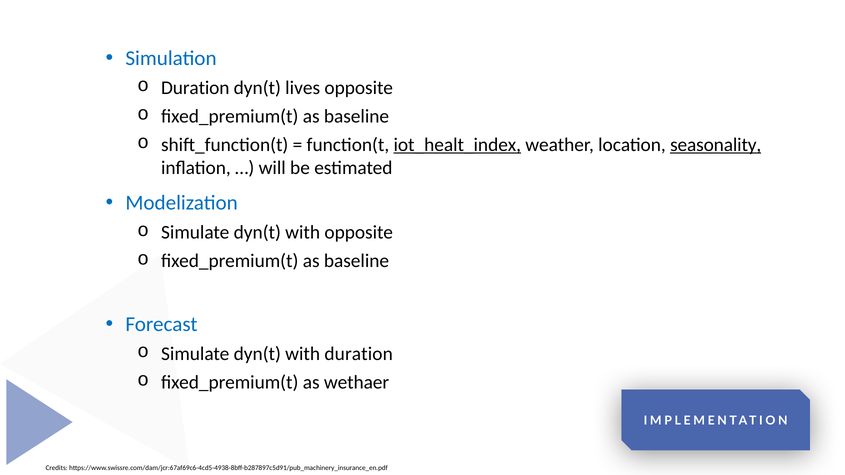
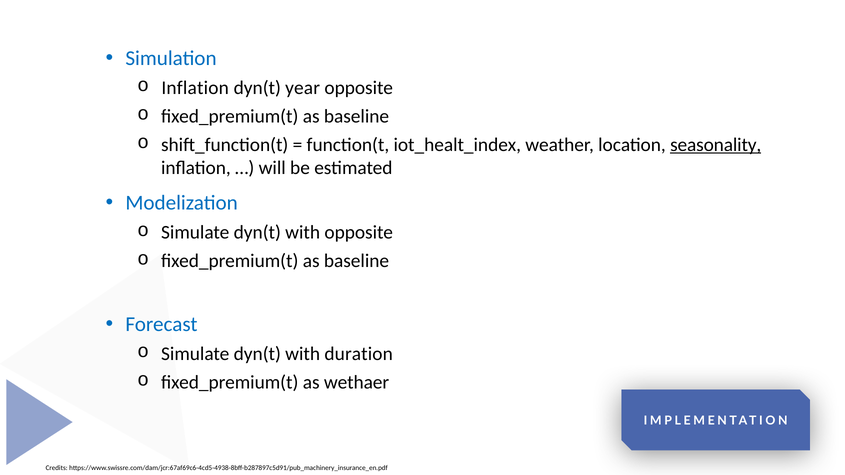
Duration: Duration -> Inflation (195, 88)
lives: lives -> year (303, 88)
iot_healt_index underline: present -> none (457, 145)
